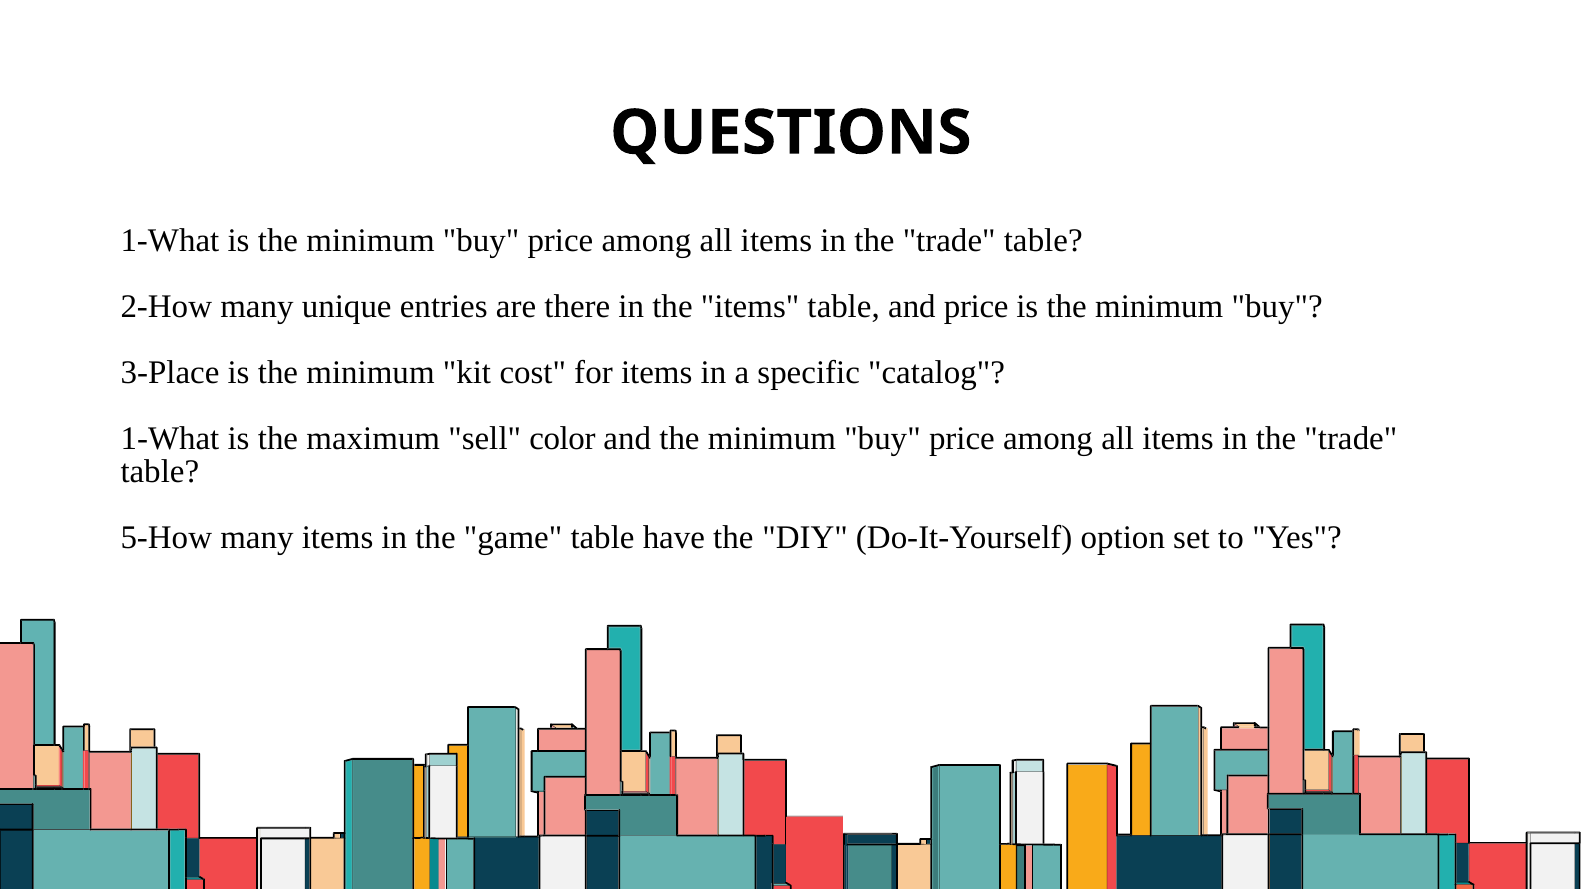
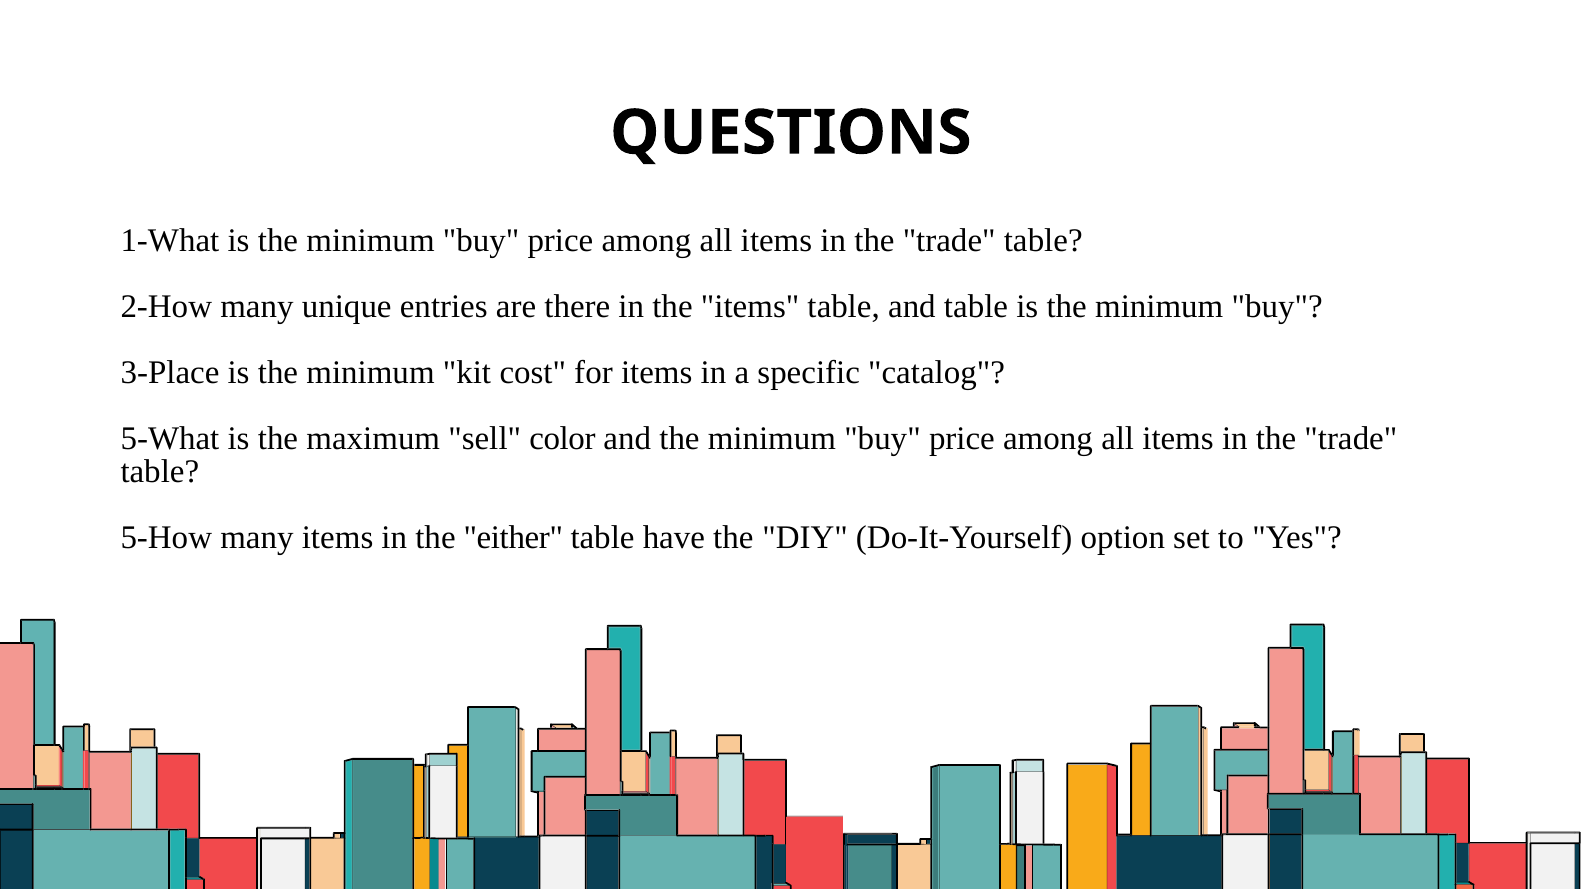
and price: price -> table (976, 307)
1-What: 1-What -> 5-What (170, 439)
game: game -> either (513, 537)
